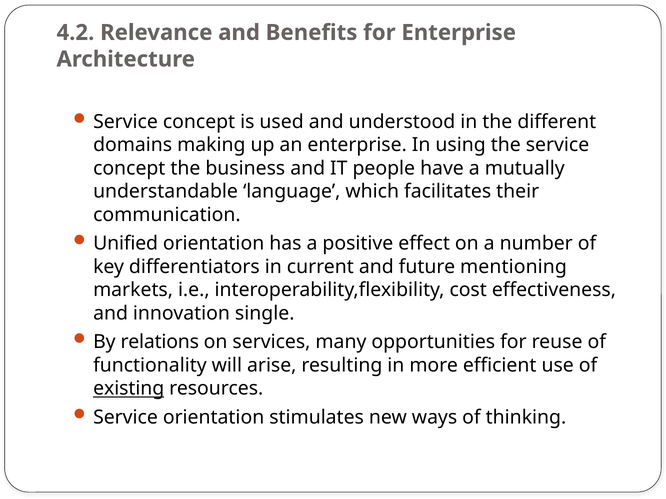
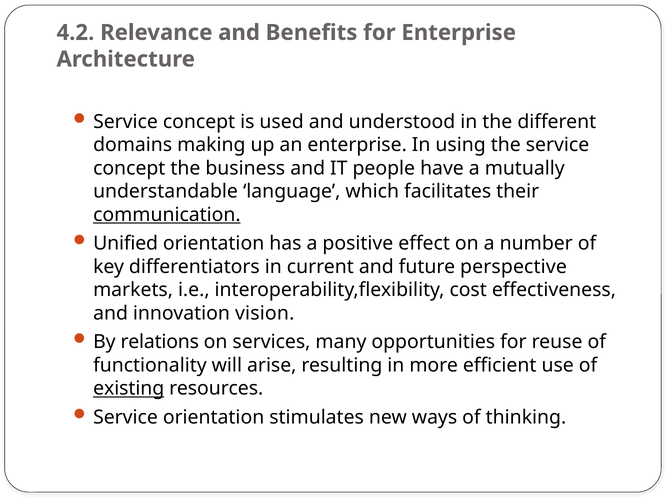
communication underline: none -> present (167, 215)
mentioning: mentioning -> perspective (513, 267)
single: single -> vision (265, 314)
